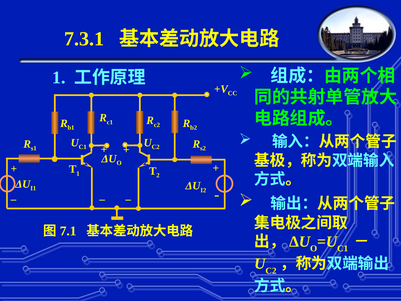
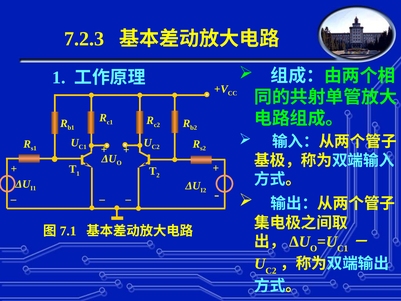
7.3.1: 7.3.1 -> 7.2.3 (84, 39)
